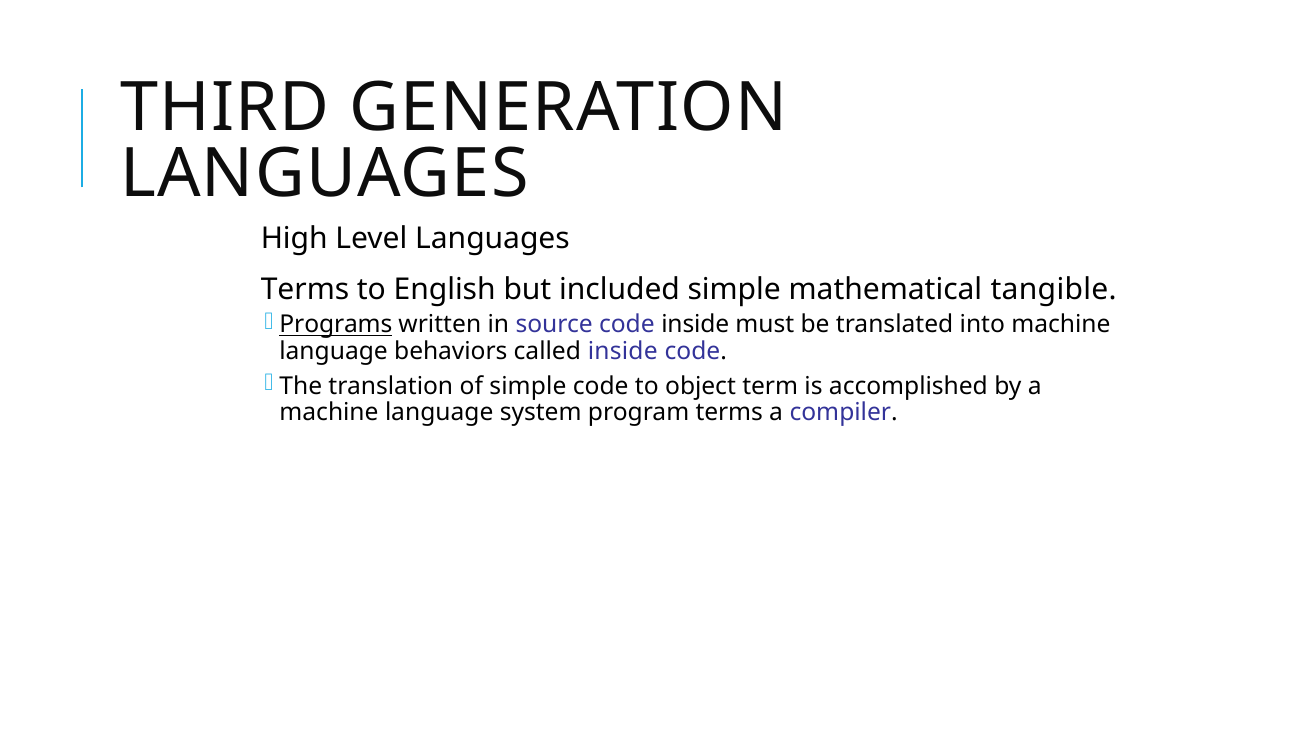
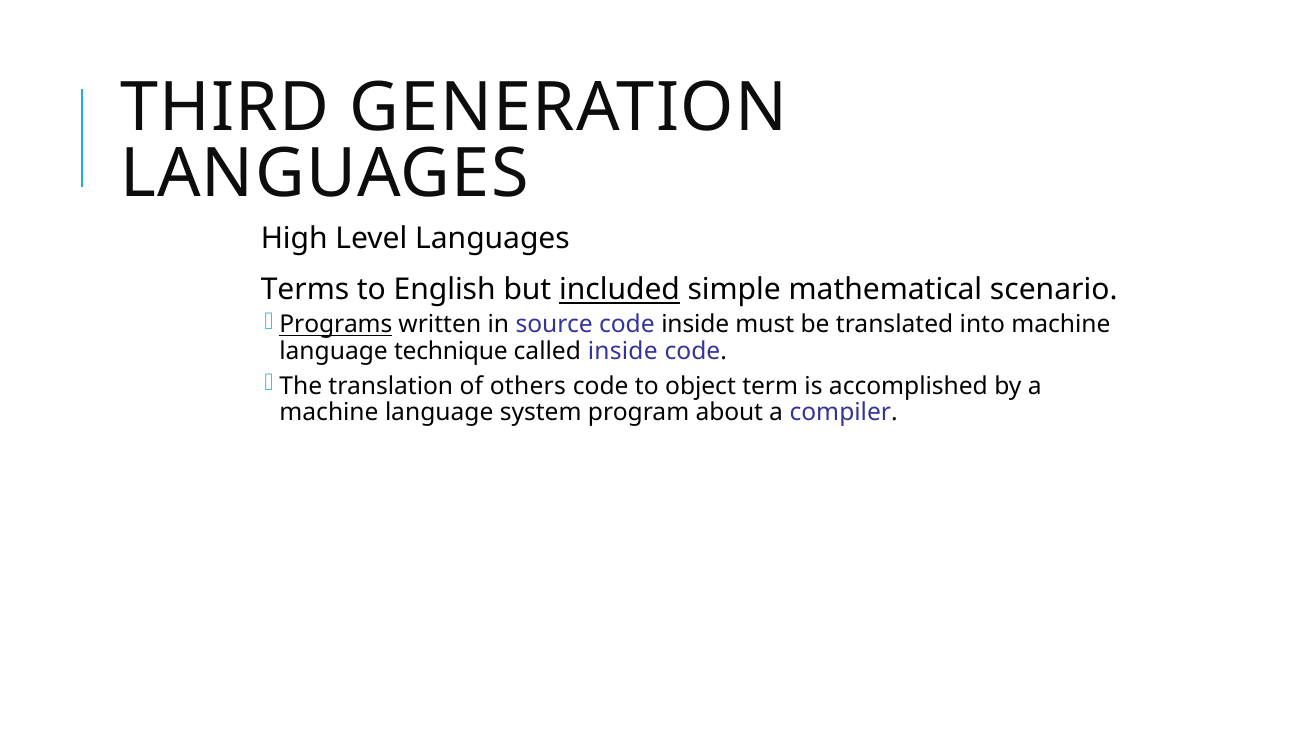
included underline: none -> present (620, 290)
tangible: tangible -> scenario (1054, 290)
behaviors: behaviors -> technique (451, 351)
of simple: simple -> others (528, 386)
program terms: terms -> about (729, 413)
